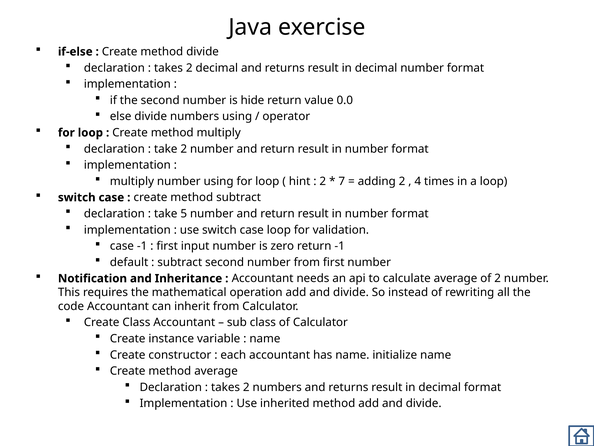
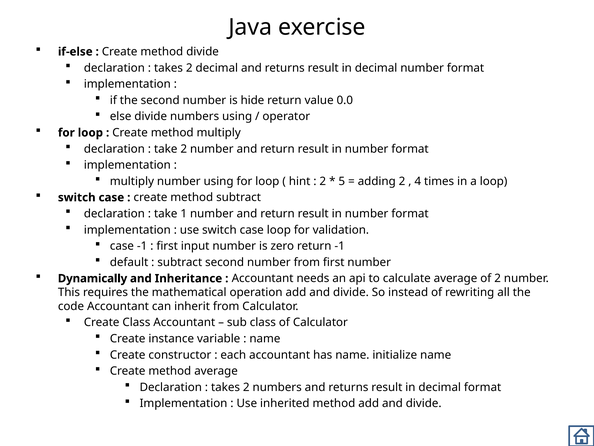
7: 7 -> 5 (342, 181)
5: 5 -> 1 (184, 213)
Notification: Notification -> Dynamically (93, 278)
